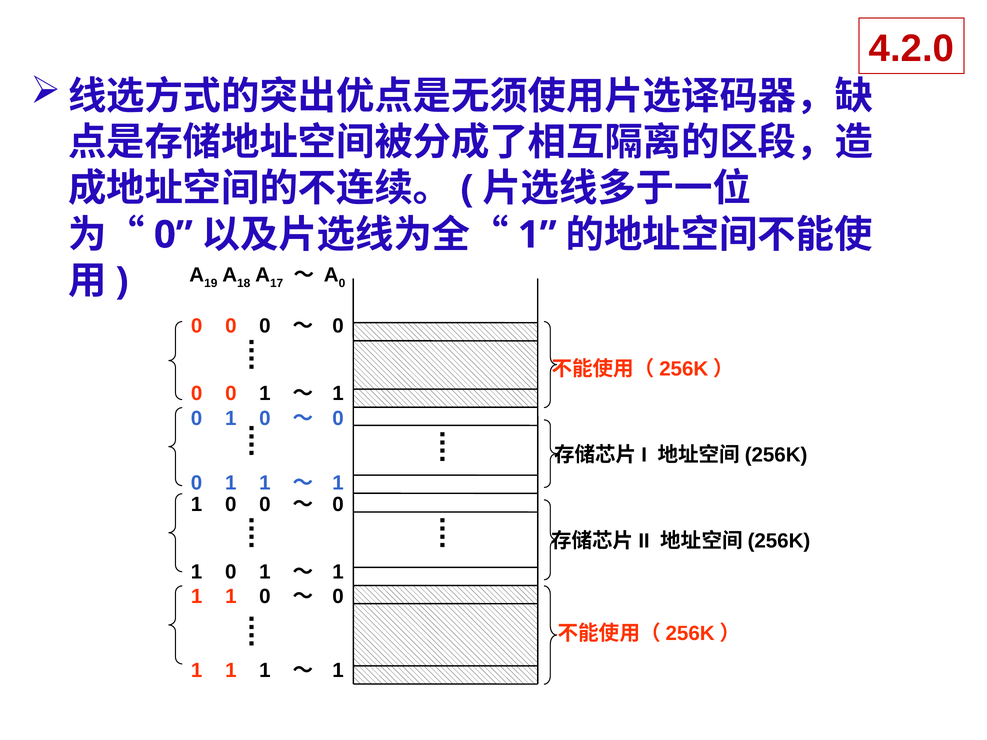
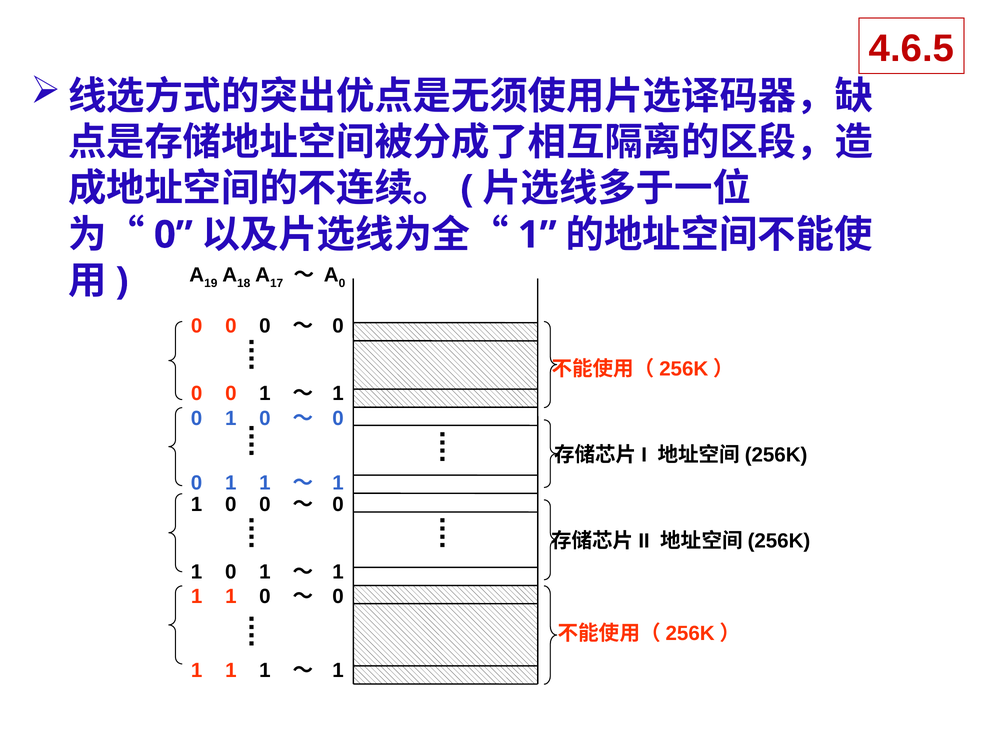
4.2.0: 4.2.0 -> 4.6.5 (911, 49)
